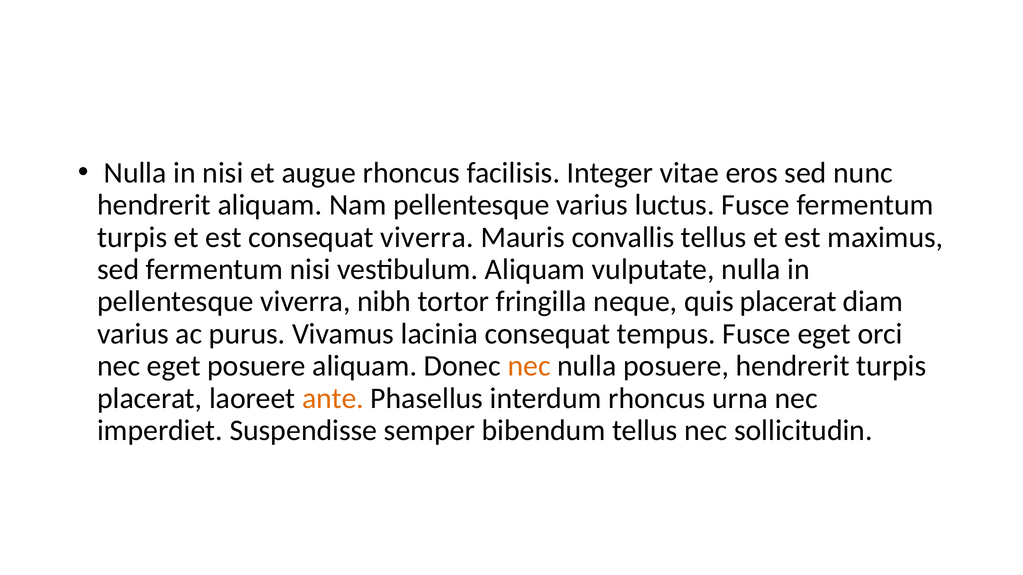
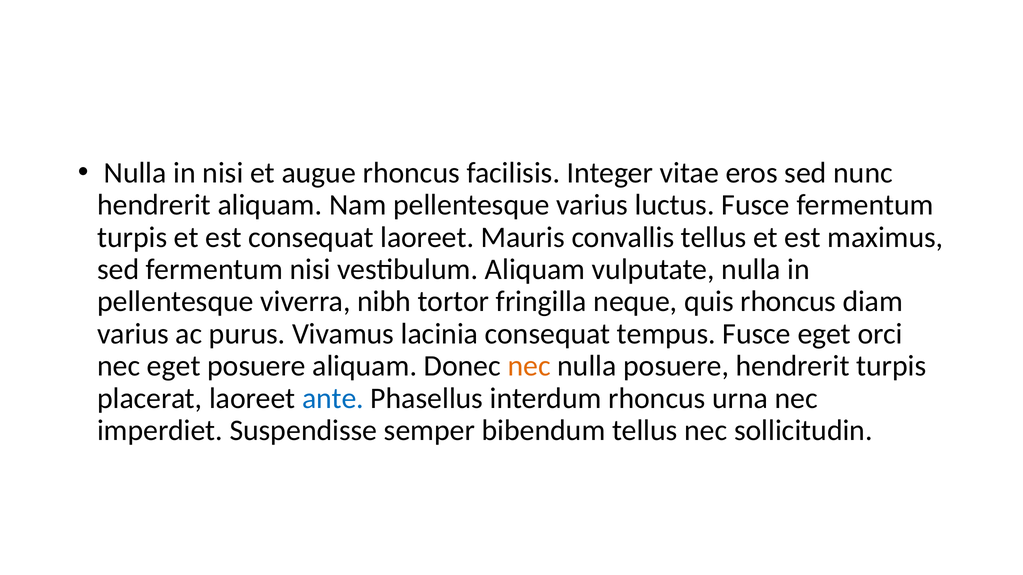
consequat viverra: viverra -> laoreet (427, 237)
quis placerat: placerat -> rhoncus (788, 302)
ante colour: orange -> blue (333, 399)
